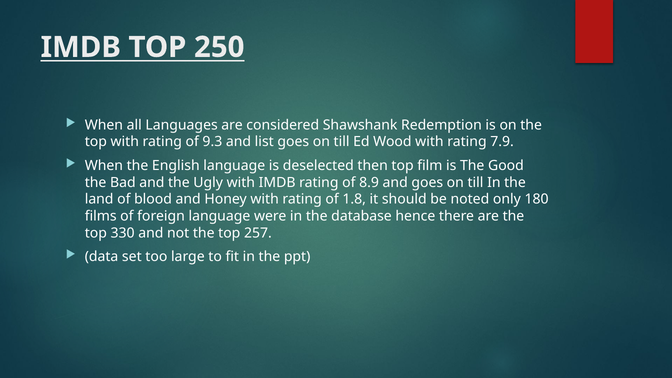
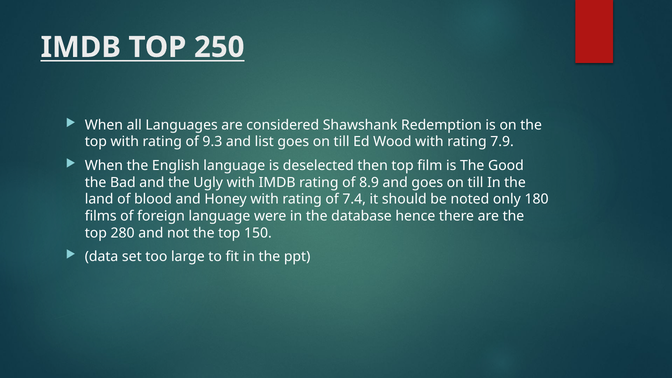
1.8: 1.8 -> 7.4 (354, 199)
330: 330 -> 280 (123, 233)
257: 257 -> 150 (258, 233)
